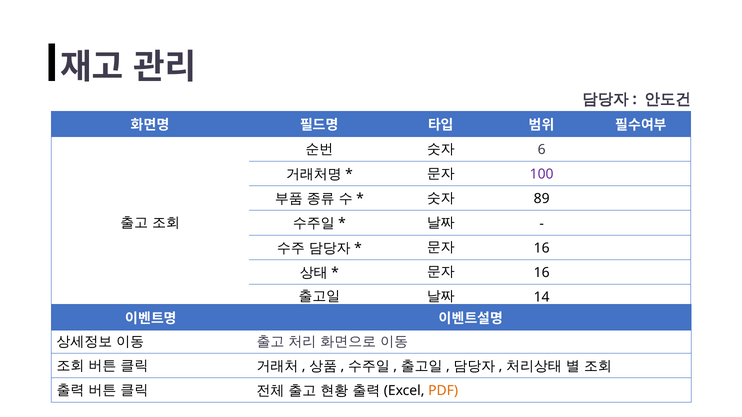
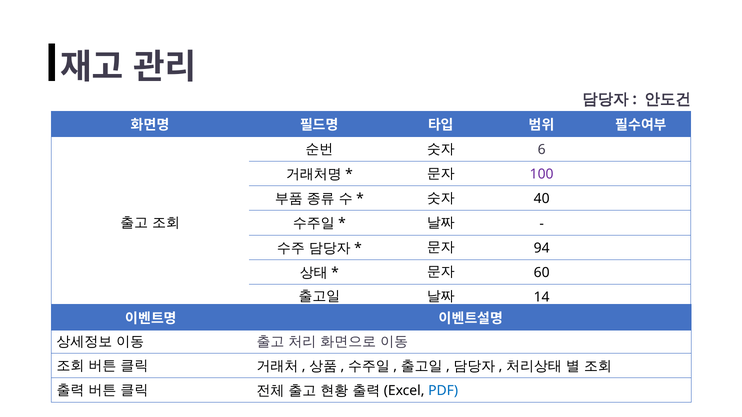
89: 89 -> 40 (542, 199)
16: 16 -> 94 (542, 248)
16: 16 -> 60 (542, 273)
PDF colour: orange -> blue (443, 391)
